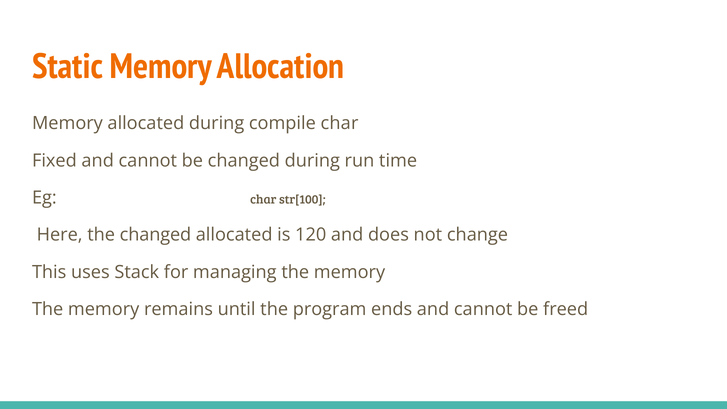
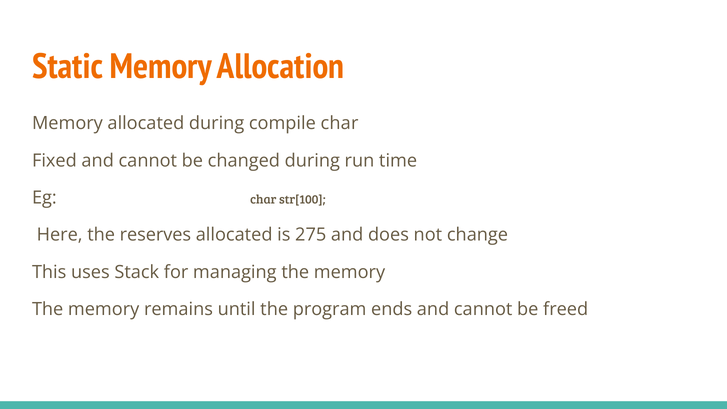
the changed: changed -> reserves (155, 235)
120: 120 -> 275 (311, 235)
